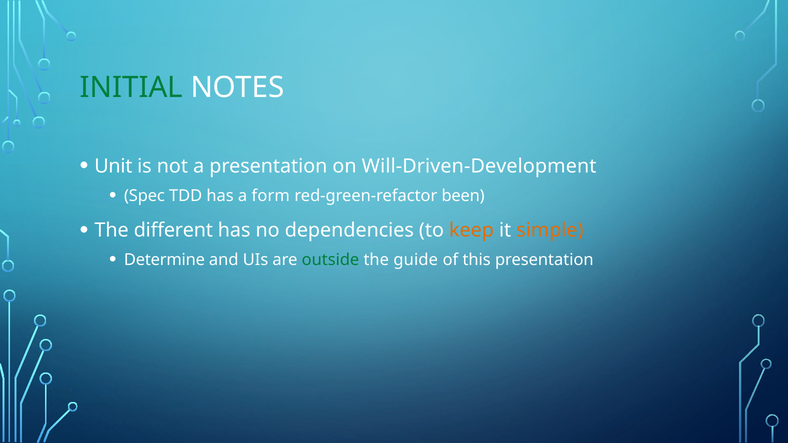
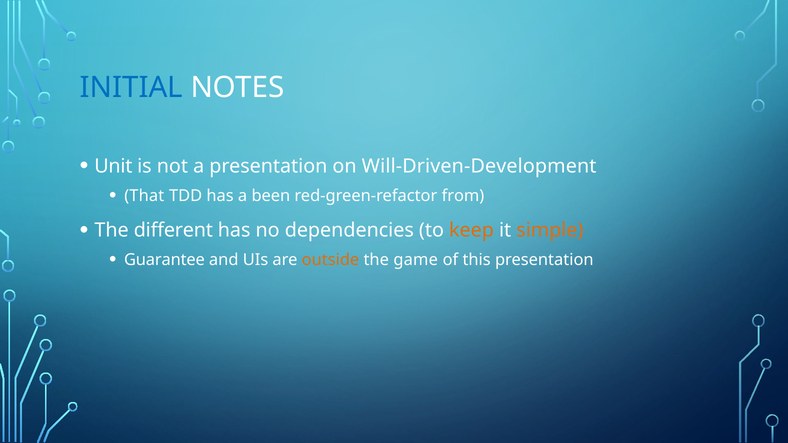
INITIAL colour: green -> blue (131, 88)
Spec: Spec -> That (144, 196)
form: form -> been (271, 196)
been: been -> from (463, 196)
Determine: Determine -> Guarantee (164, 260)
outside colour: green -> orange (330, 260)
guide: guide -> game (416, 260)
